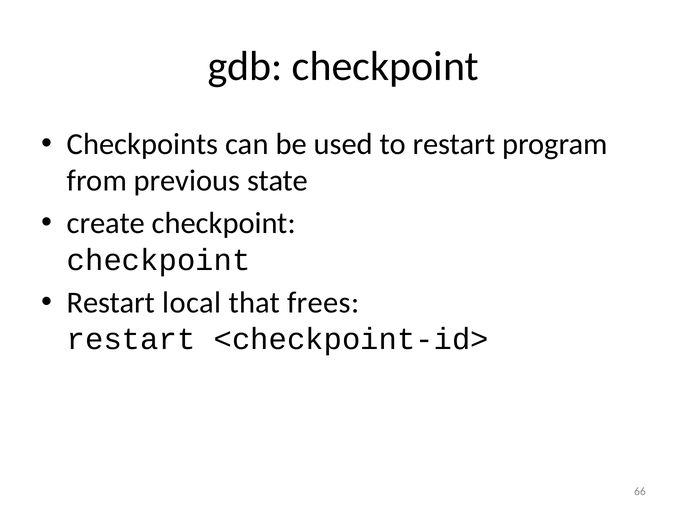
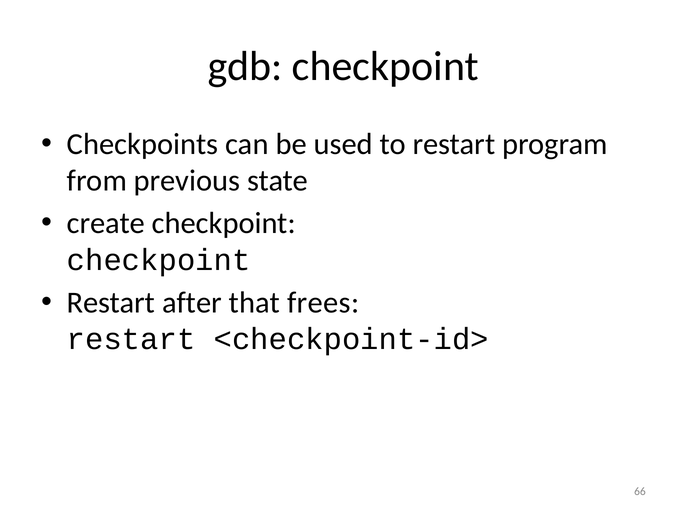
local: local -> after (192, 303)
